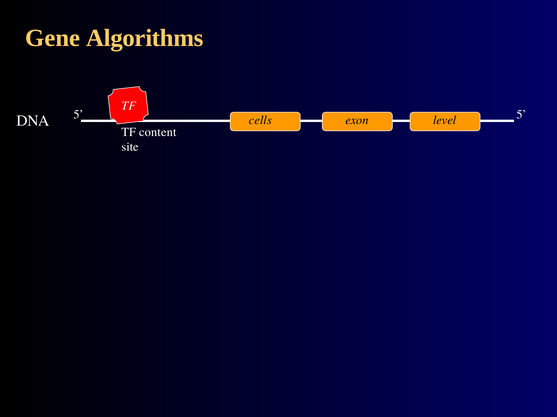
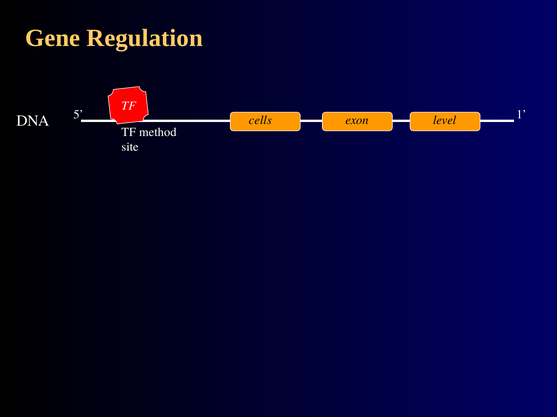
Algorithms: Algorithms -> Regulation (145, 38)
5 5: 5 -> 1 (522, 115)
content: content -> method (158, 132)
